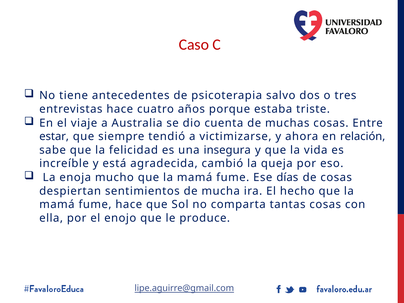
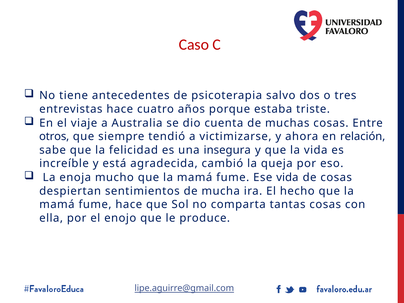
estar: estar -> otros (54, 137)
Ese días: días -> vida (287, 178)
